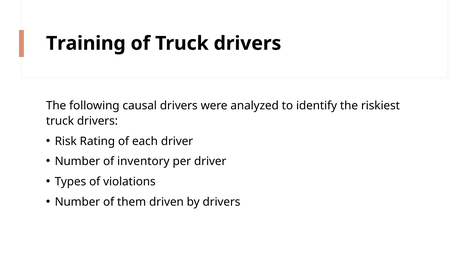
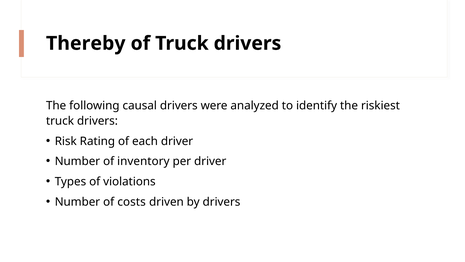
Training: Training -> Thereby (86, 43)
them: them -> costs (132, 201)
